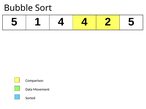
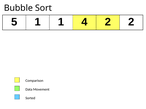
1 4: 4 -> 1 (61, 22)
2 5: 5 -> 2 (131, 22)
